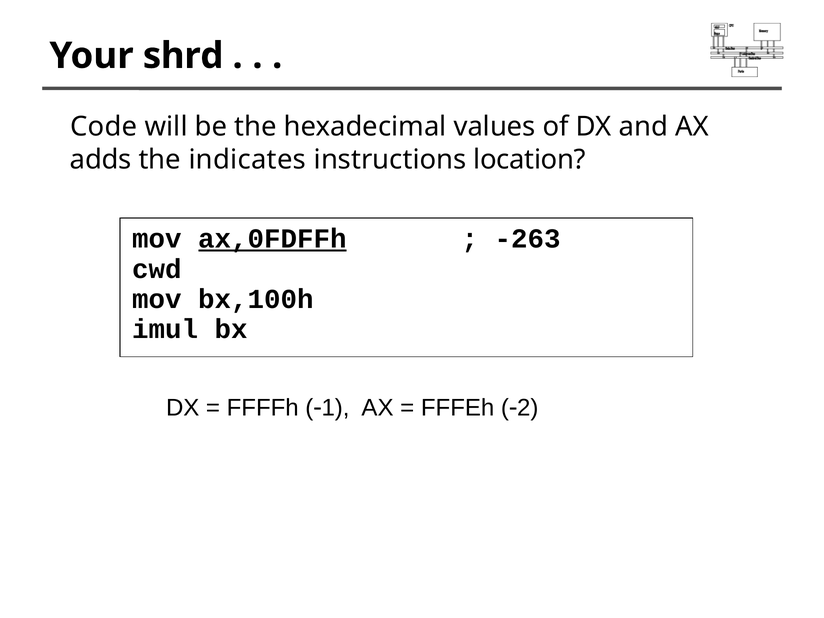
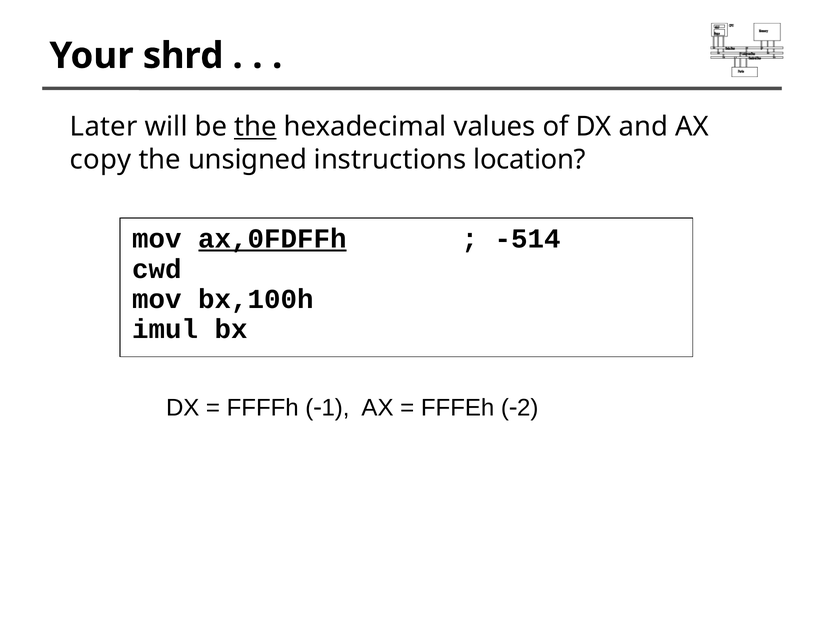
Code: Code -> Later (104, 127)
the underline: none -> present (255, 127)
adds: adds -> copy (101, 160)
indicates: indicates -> unsigned (248, 160)
-263: -263 -> -514 (528, 239)
